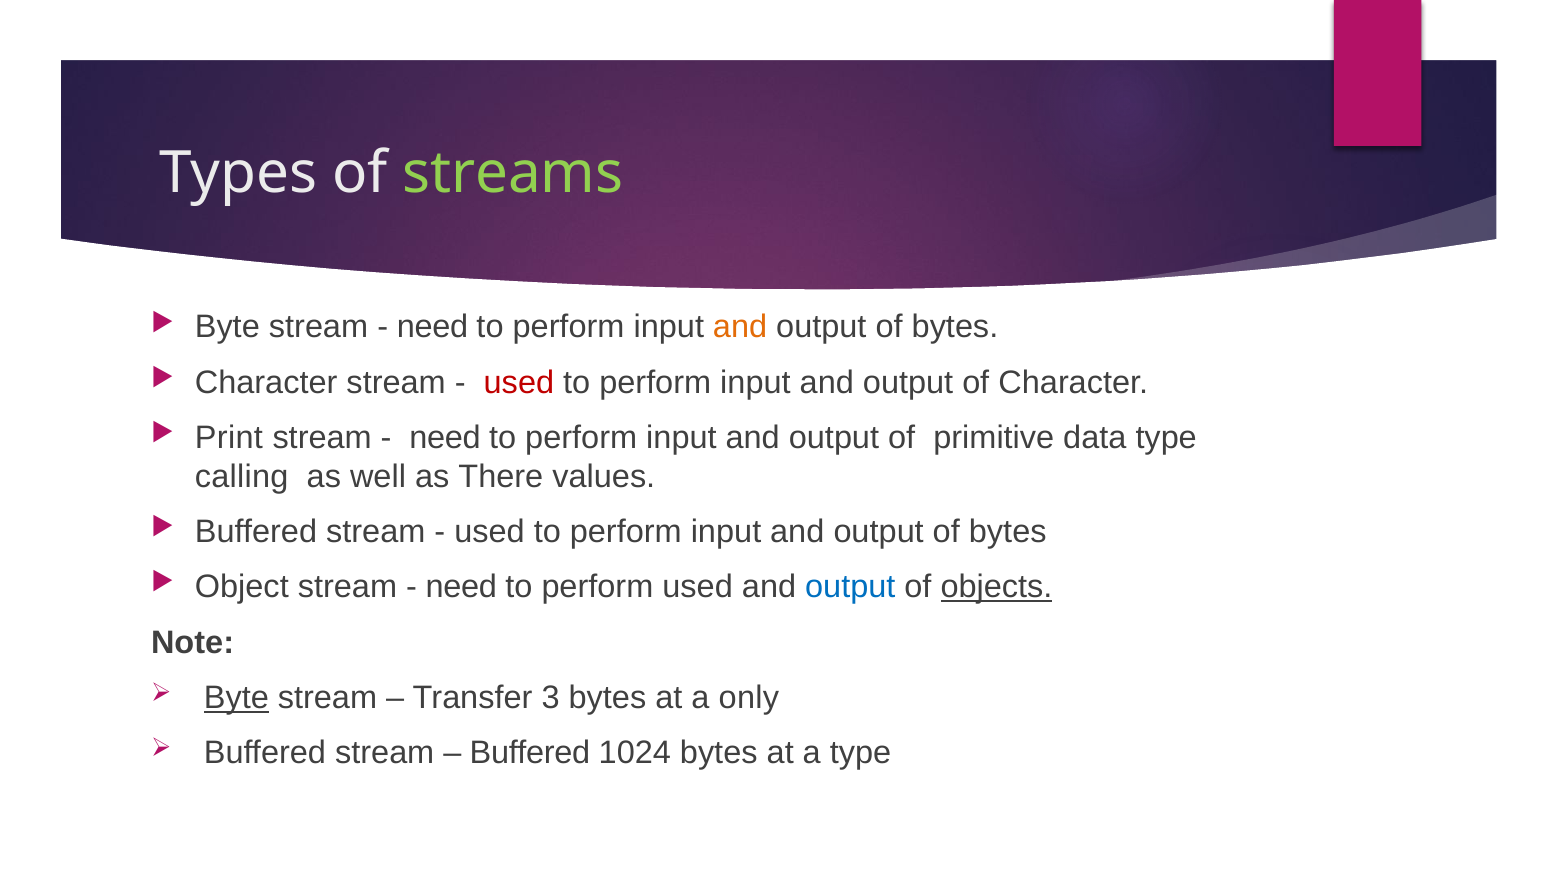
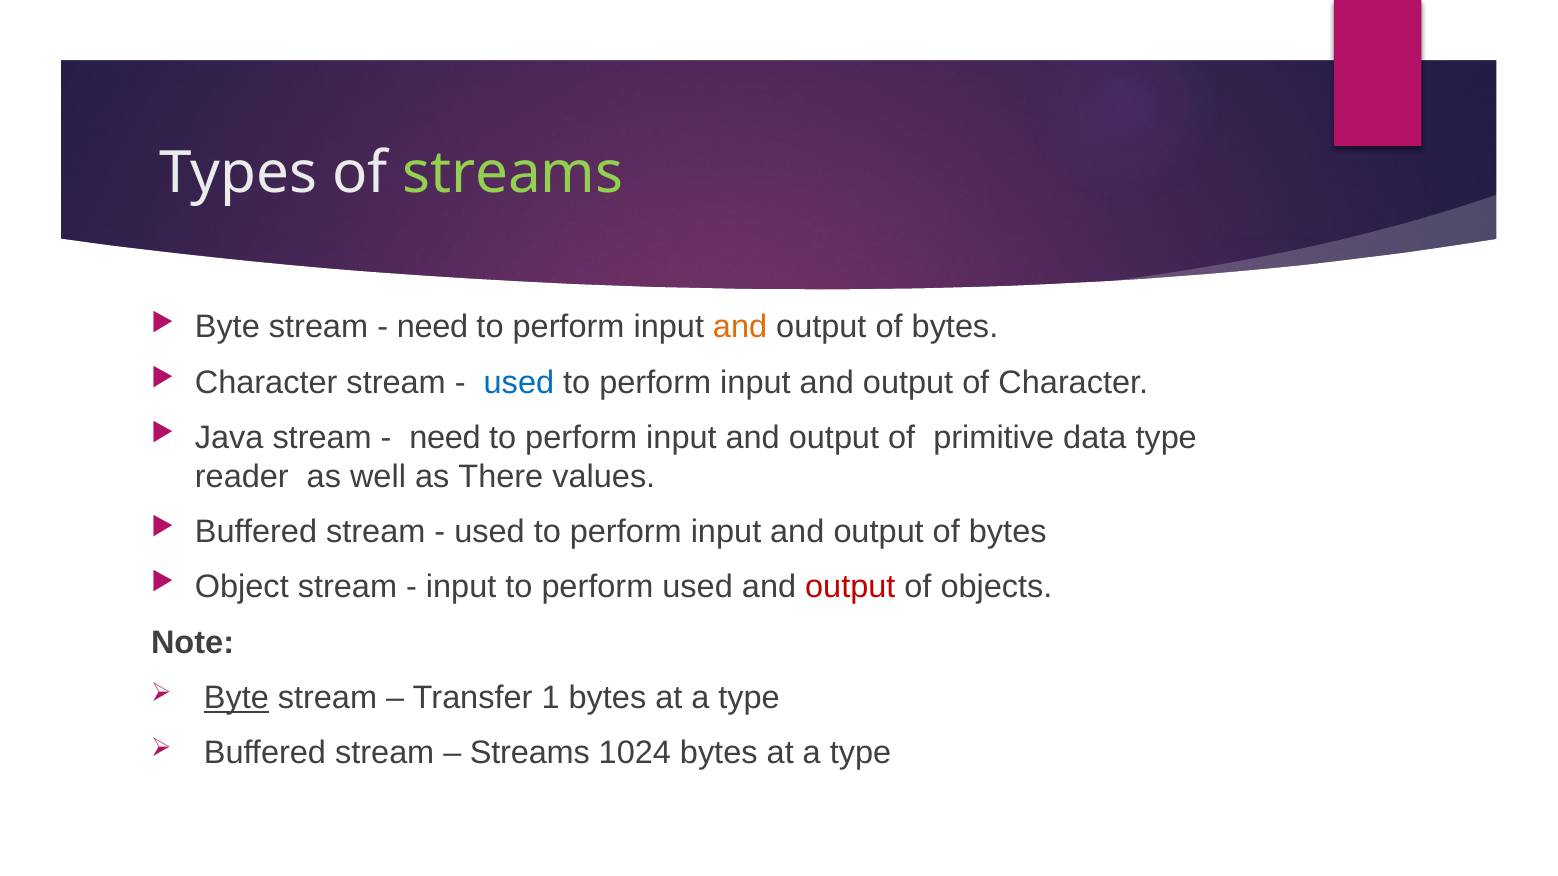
used colour: red -> blue (519, 383)
Print: Print -> Java (229, 438)
calling: calling -> reader (242, 477)
need: need -> input (461, 587)
output colour: blue -> red (850, 587)
objects underline: present -> none (996, 587)
3: 3 -> 1 (551, 698)
only: only -> type (749, 698)
Buffered: Buffered -> Streams (530, 753)
